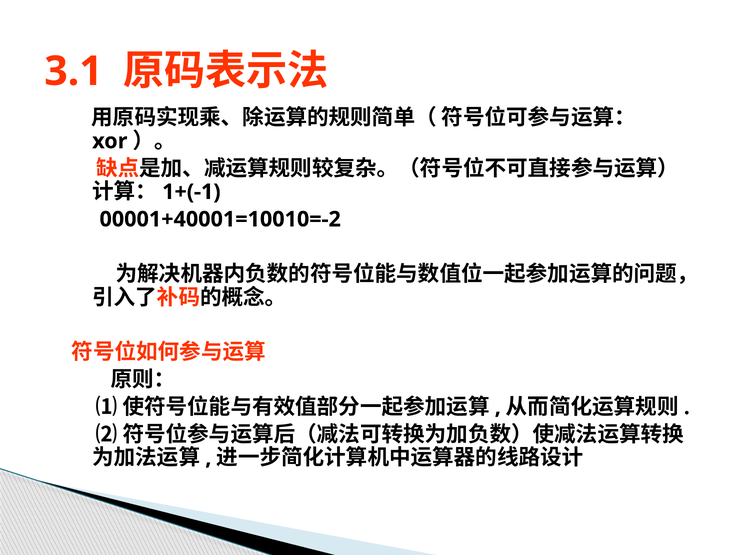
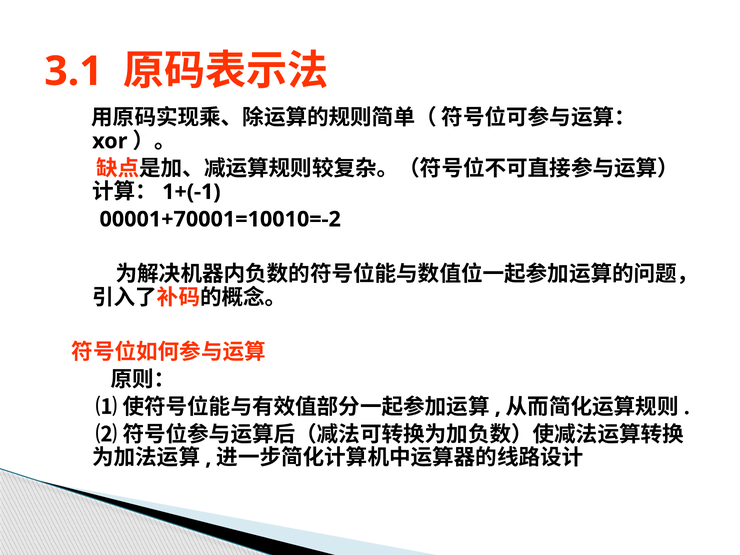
00001+40001=10010=-2: 00001+40001=10010=-2 -> 00001+70001=10010=-2 (220, 219)
